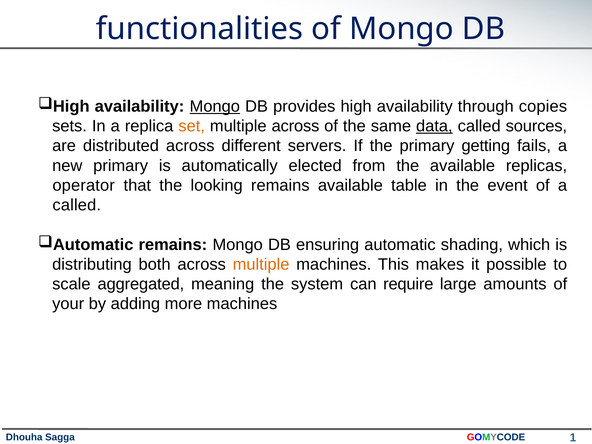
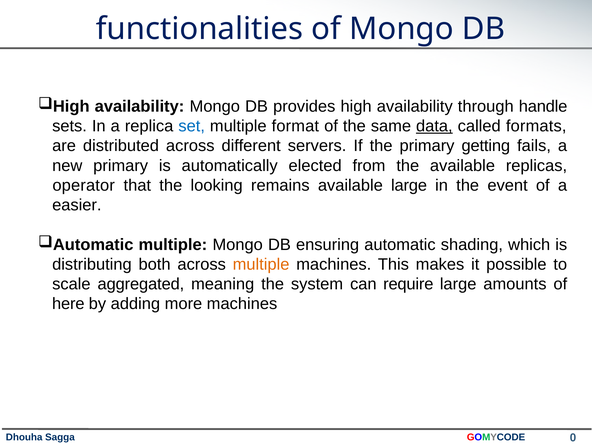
Mongo underline: present -> none (215, 106)
copies: copies -> handle (543, 106)
set colour: orange -> blue (192, 126)
multiple across: across -> format (295, 126)
sources: sources -> formats (536, 126)
available table: table -> large (409, 185)
called: called -> easier (77, 205)
remains: remains -> multiple (173, 245)
your: your -> here (68, 304)
1: 1 -> 0 (573, 438)
